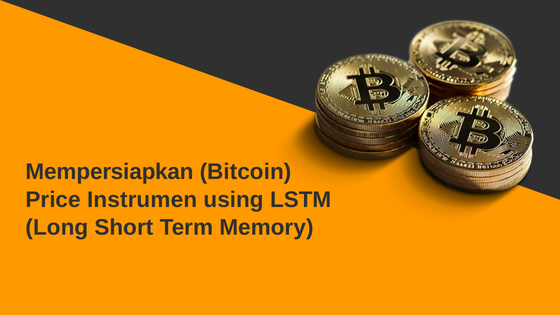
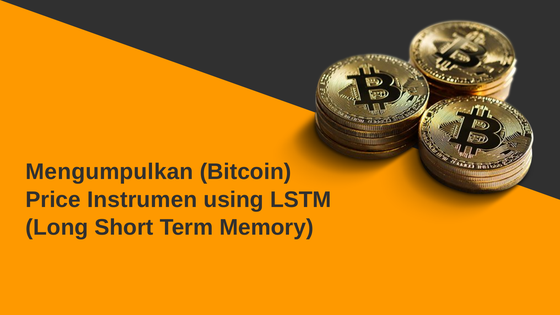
Mempersiapkan: Mempersiapkan -> Mengumpulkan (109, 172)
